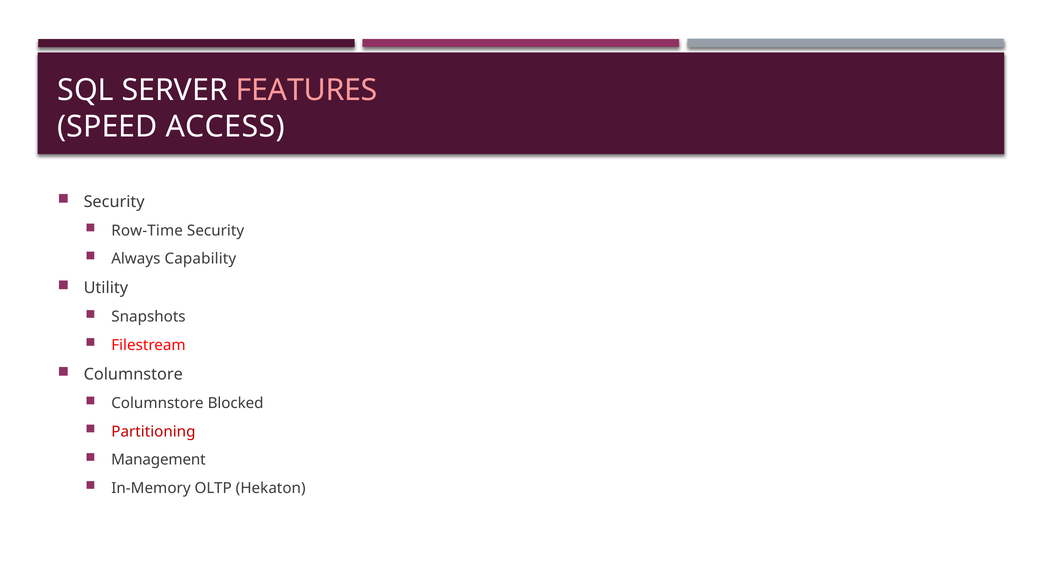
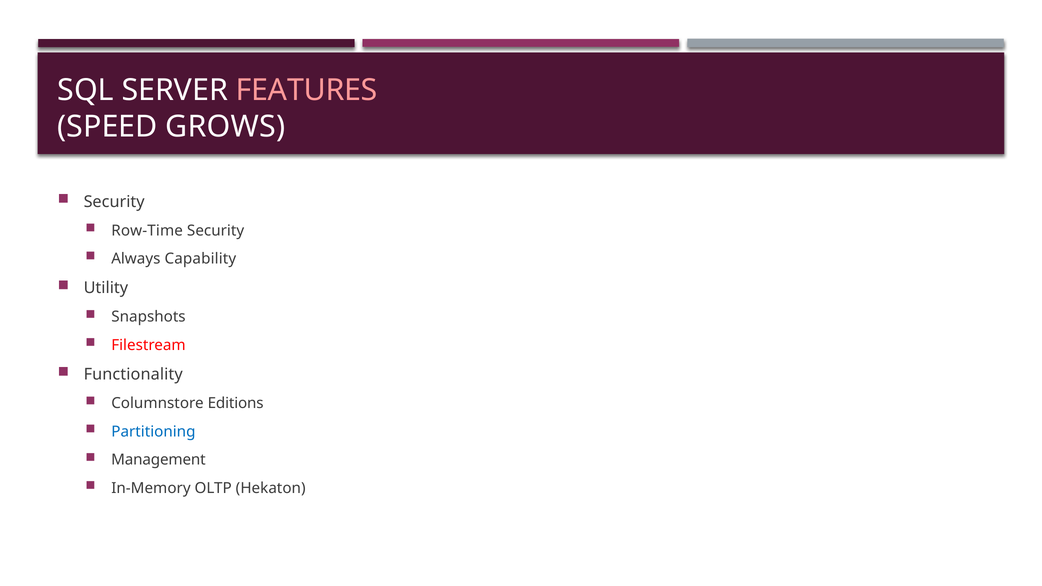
ACCESS: ACCESS -> GROWS (225, 127)
Columnstore: Columnstore -> Functionality (133, 375)
Blocked: Blocked -> Editions (236, 403)
Partitioning colour: red -> blue (153, 432)
